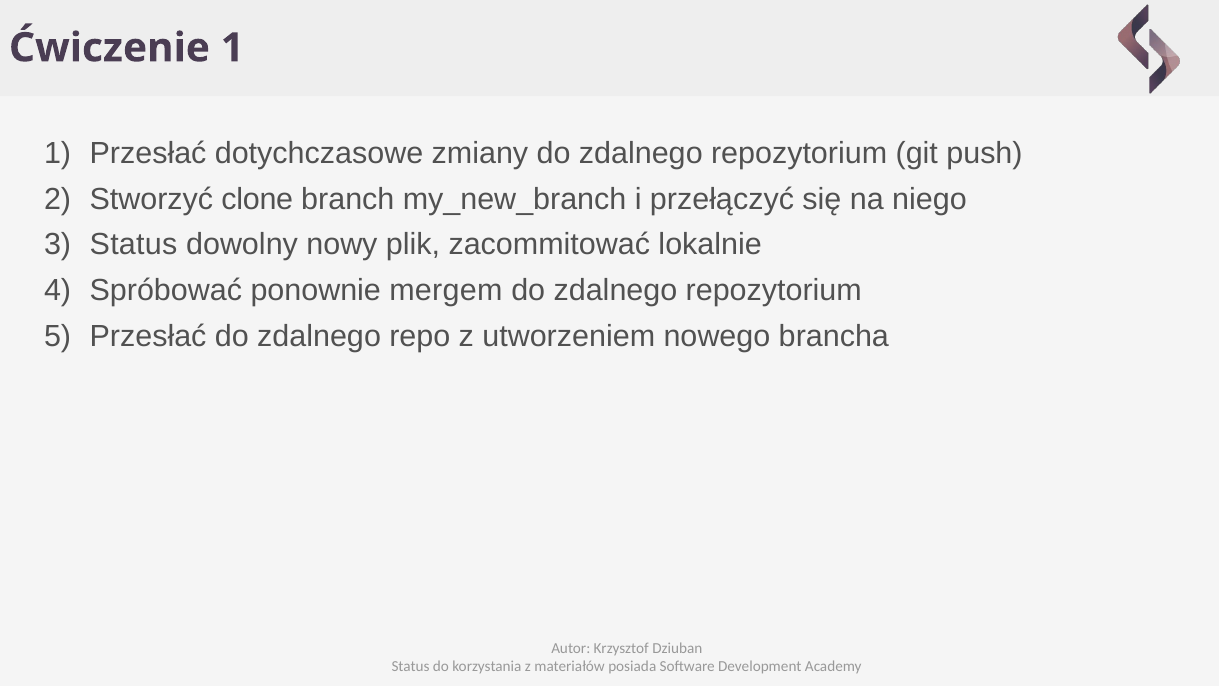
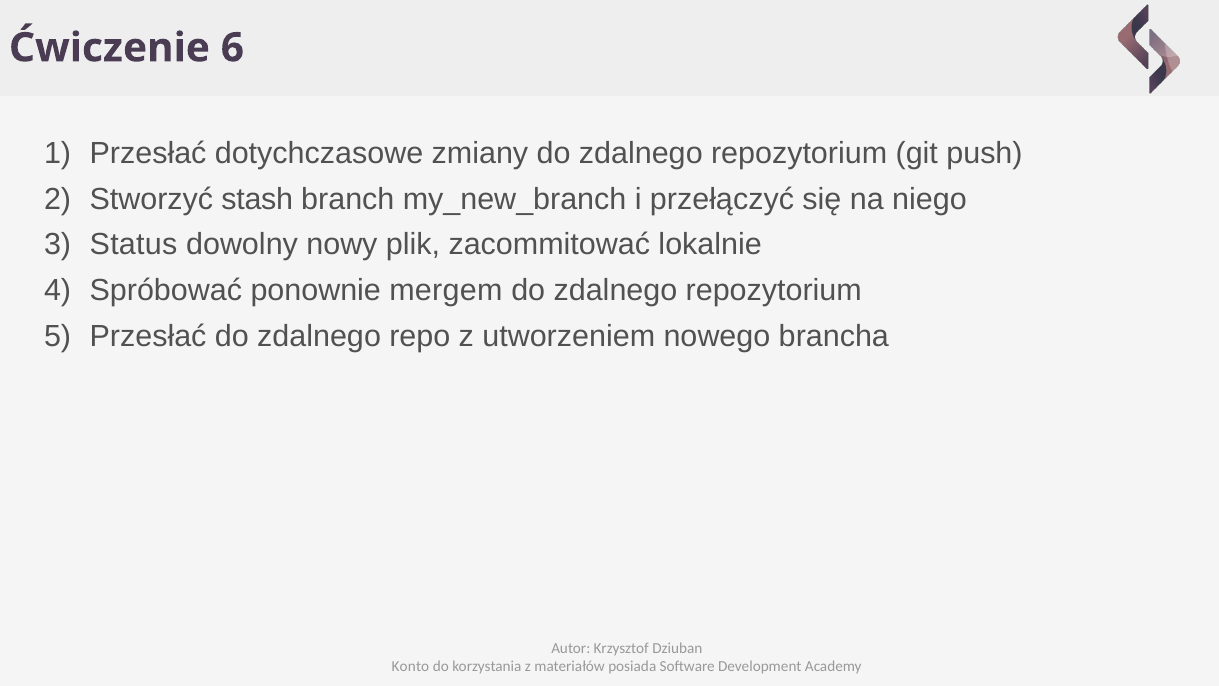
Ćwiczenie 1: 1 -> 6 (232, 48)
clone: clone -> stash (257, 199)
Status: Status -> Konto (410, 666)
